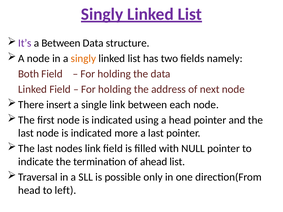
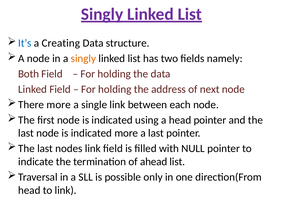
It’s colour: purple -> blue (25, 43)
a Between: Between -> Creating (61, 43)
There insert: insert -> more (59, 105)
to left: left -> link (66, 190)
